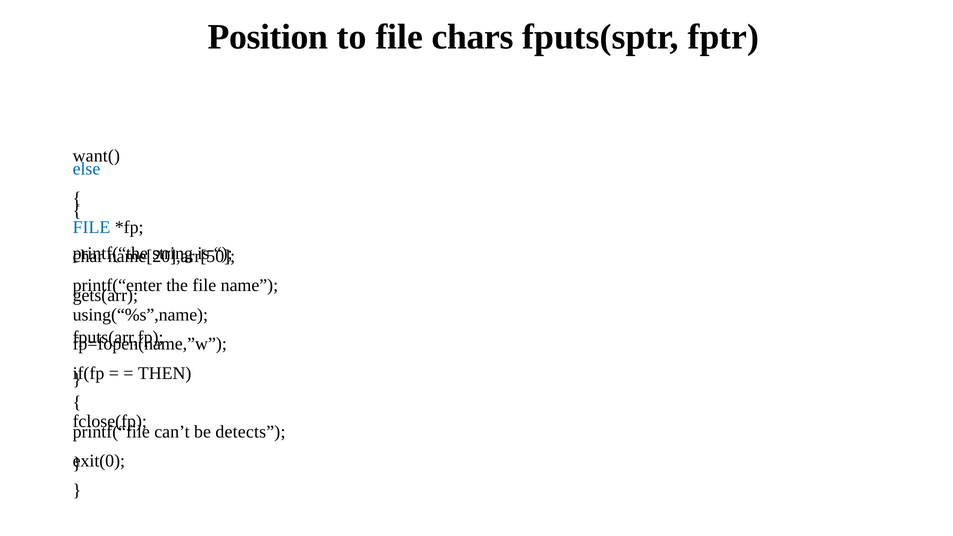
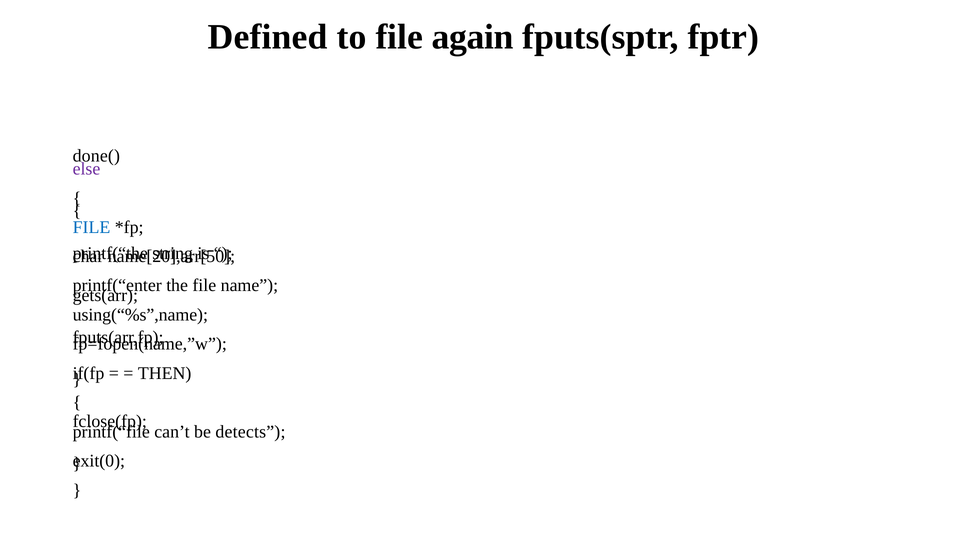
Position: Position -> Defined (268, 37)
chars: chars -> again (473, 37)
want(: want( -> done( (96, 156)
else colour: blue -> purple (86, 169)
